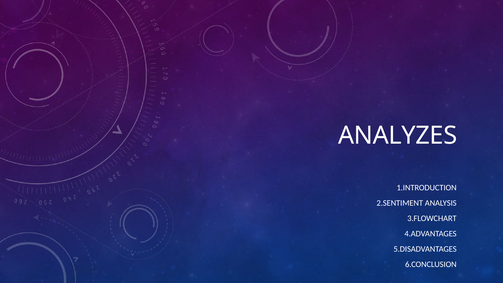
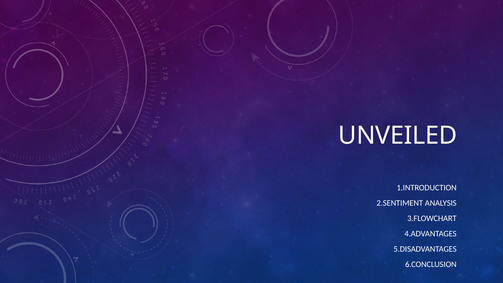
ANALYZES: ANALYZES -> UNVEILED (398, 136)
